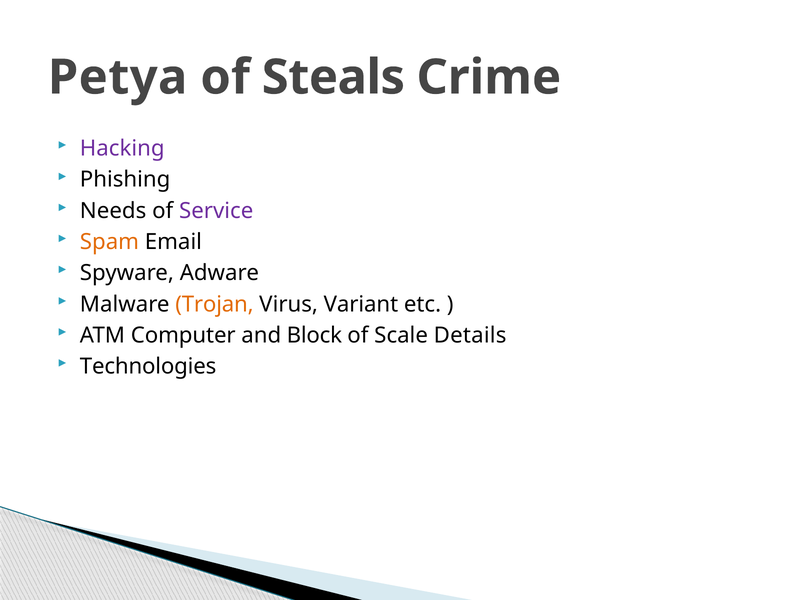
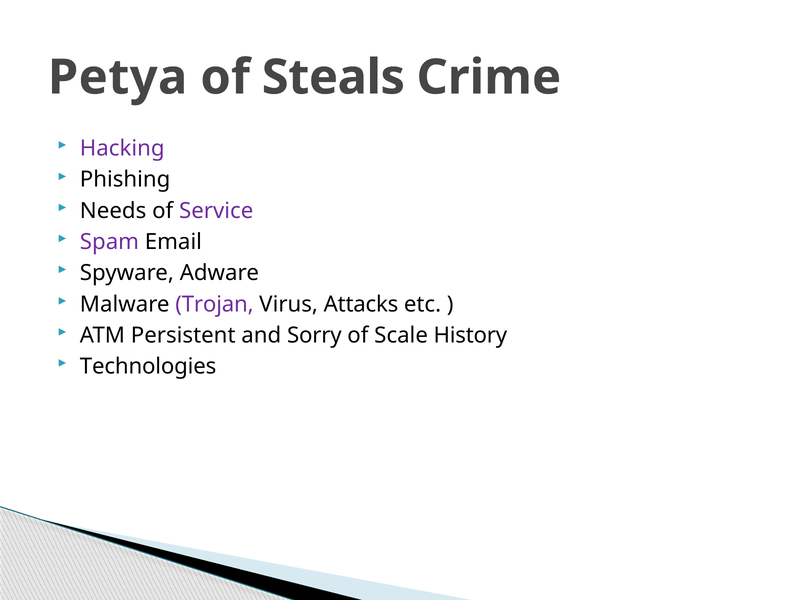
Spam colour: orange -> purple (109, 242)
Trojan colour: orange -> purple (214, 304)
Variant: Variant -> Attacks (361, 304)
Computer: Computer -> Persistent (183, 335)
Block: Block -> Sorry (314, 335)
Details: Details -> History (470, 335)
